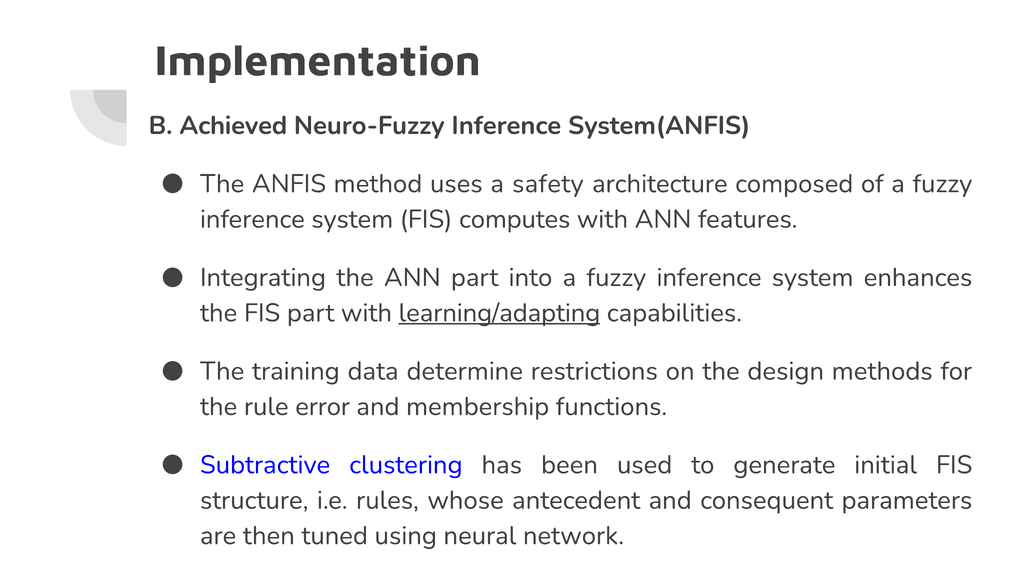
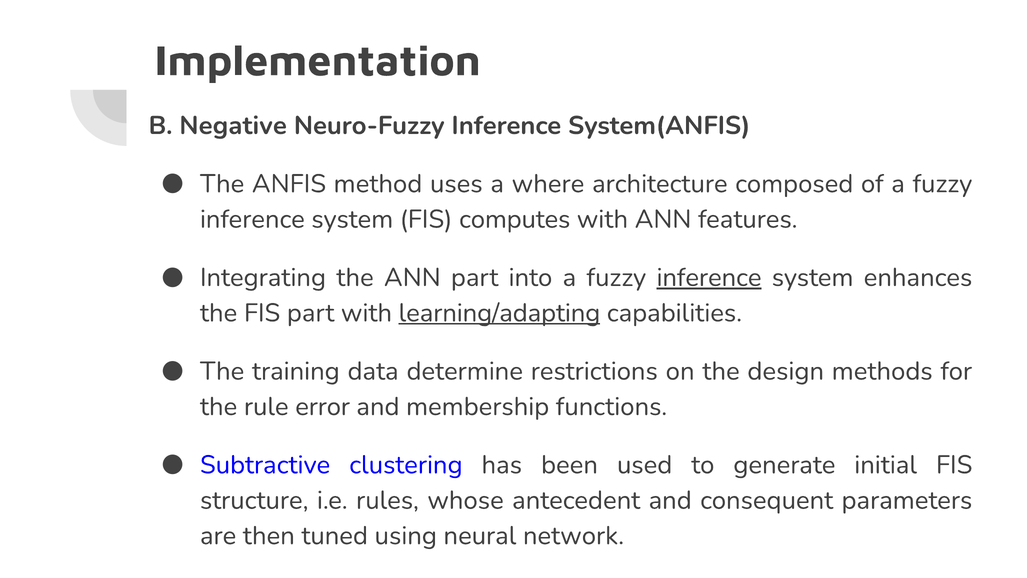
Achieved: Achieved -> Negative (233, 125)
safety: safety -> where (548, 184)
inference underline: none -> present (709, 277)
